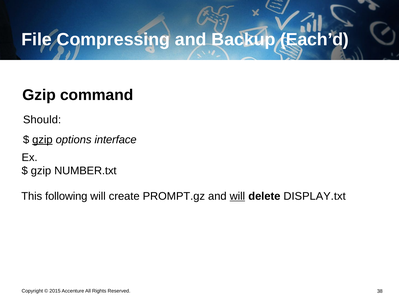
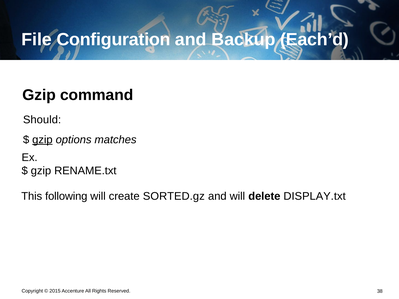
Compressing: Compressing -> Configuration (113, 40)
interface: interface -> matches (116, 140)
NUMBER.txt: NUMBER.txt -> RENAME.txt (85, 171)
PROMPT.gz: PROMPT.gz -> SORTED.gz (174, 196)
will underline: present -> none (237, 196)
